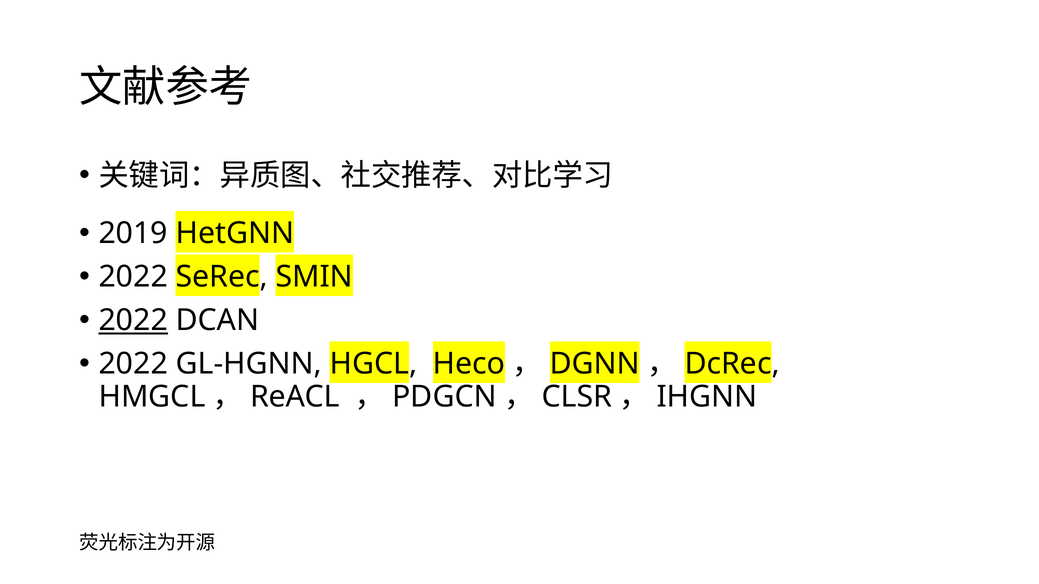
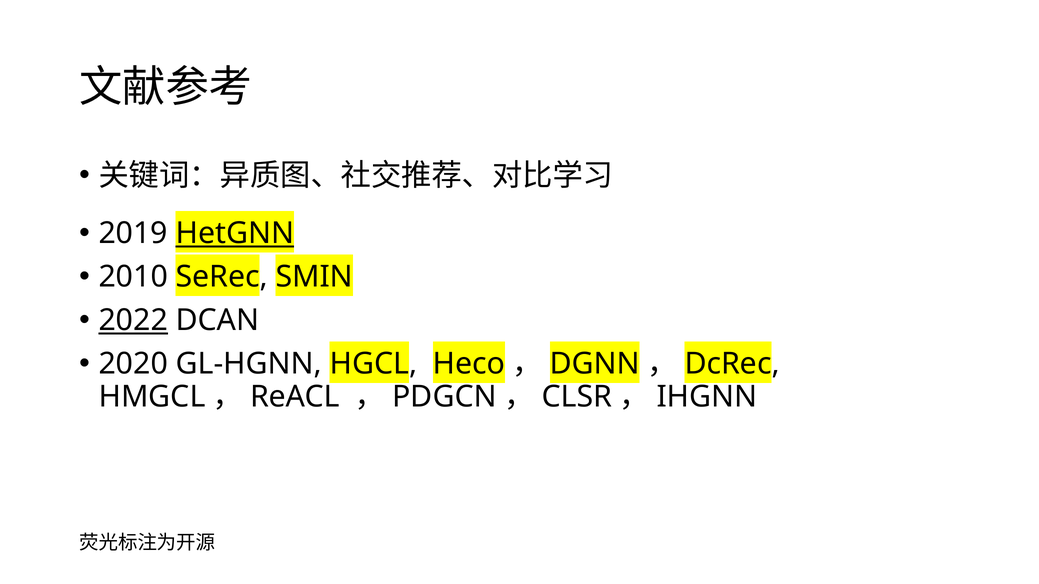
HetGNN underline: none -> present (235, 234)
2022: 2022 -> 2010 (133, 277)
2022: 2022 -> 2020 (133, 364)
